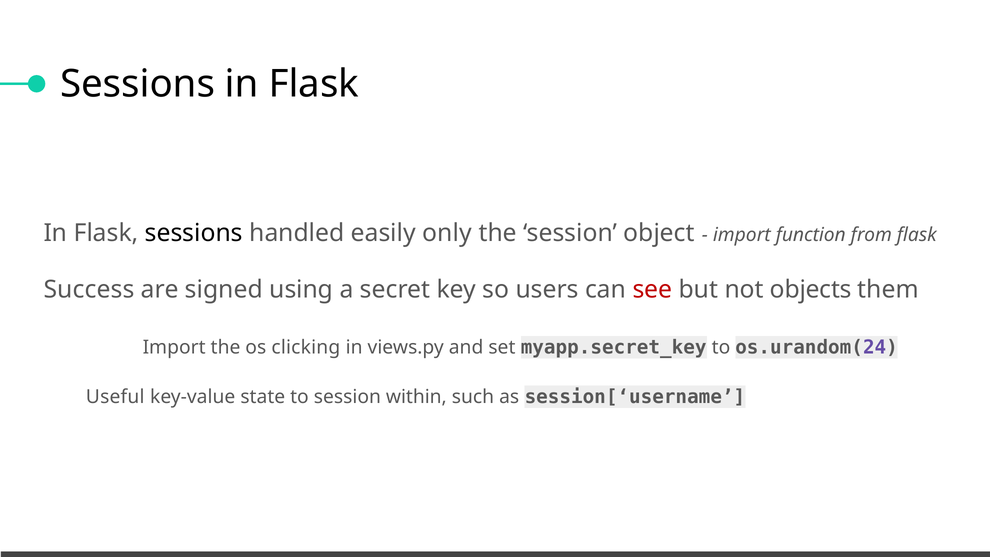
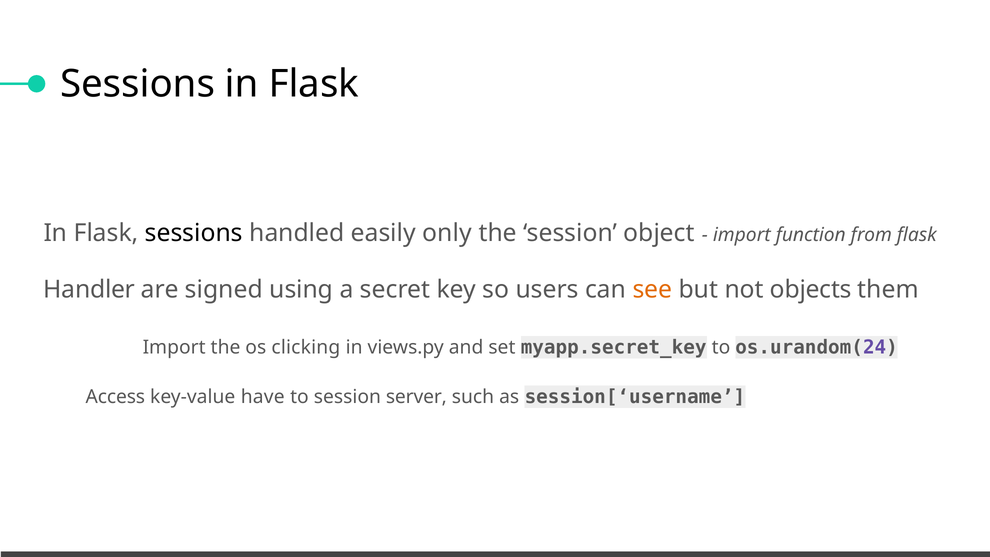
Success: Success -> Handler (89, 289)
see colour: red -> orange (652, 289)
Useful: Useful -> Access (115, 397)
state: state -> have (263, 397)
within: within -> server (416, 397)
